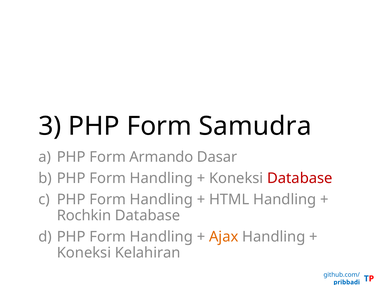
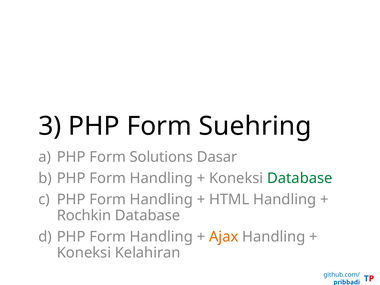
Samudra: Samudra -> Suehring (255, 126)
Armando: Armando -> Solutions (161, 157)
Database colour: red -> green (300, 178)
